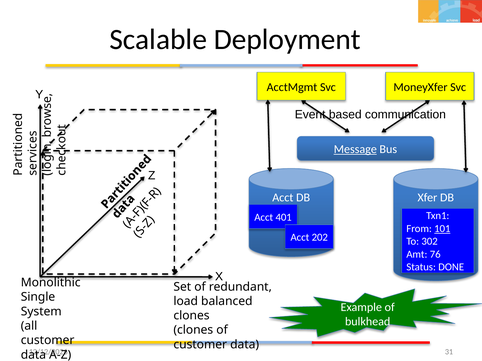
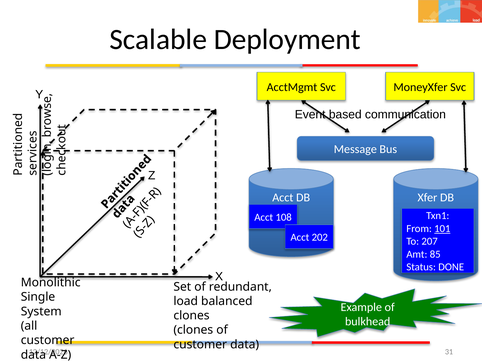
Message underline: present -> none (355, 149)
401: 401 -> 108 (284, 218)
302: 302 -> 207 (430, 242)
76: 76 -> 85 (435, 255)
